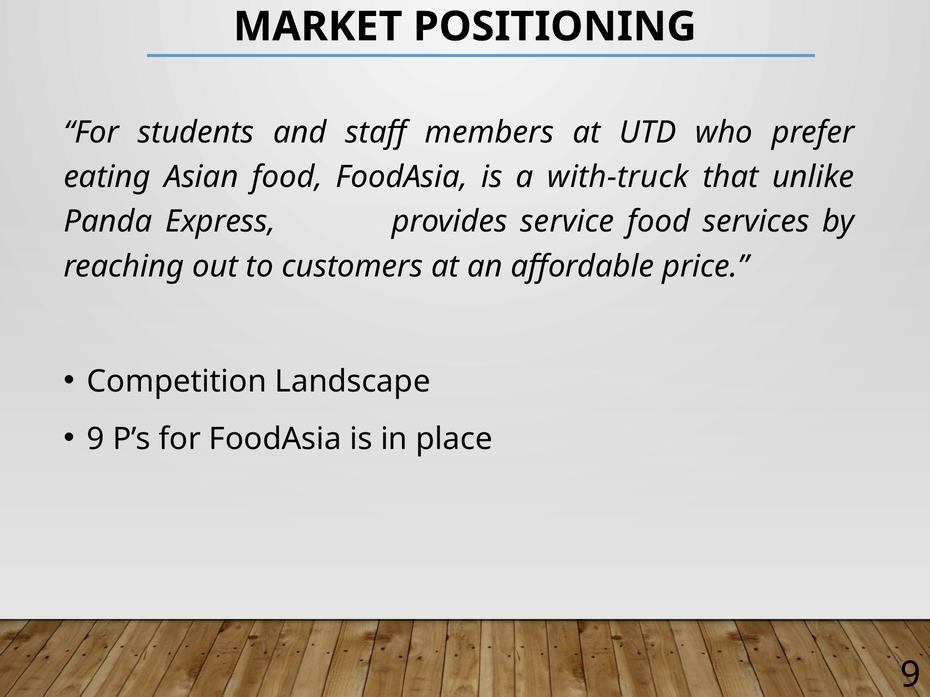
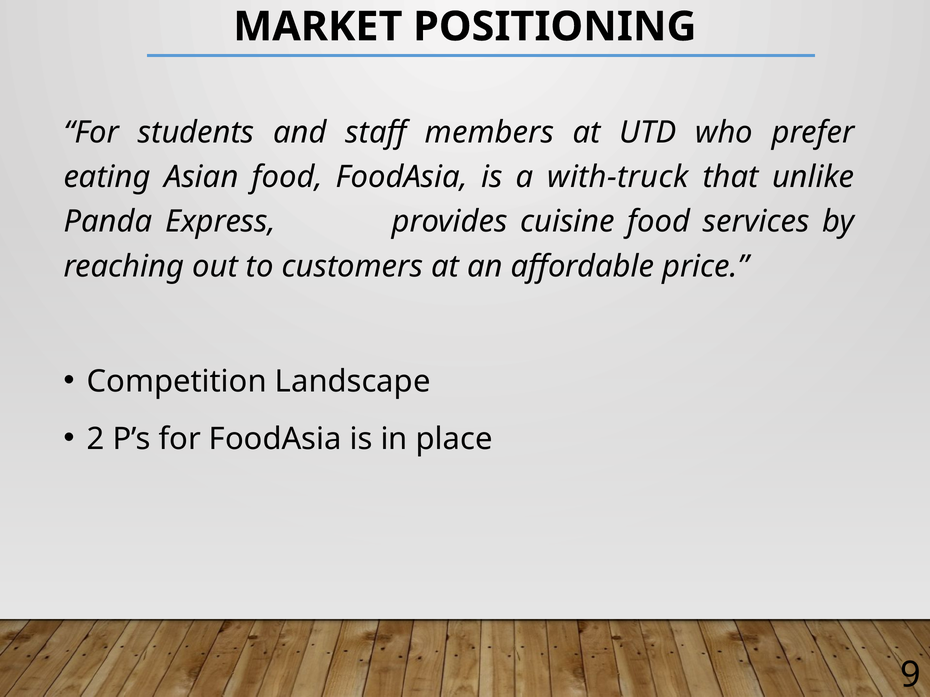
service: service -> cuisine (568, 222)
9: 9 -> 2 (96, 439)
